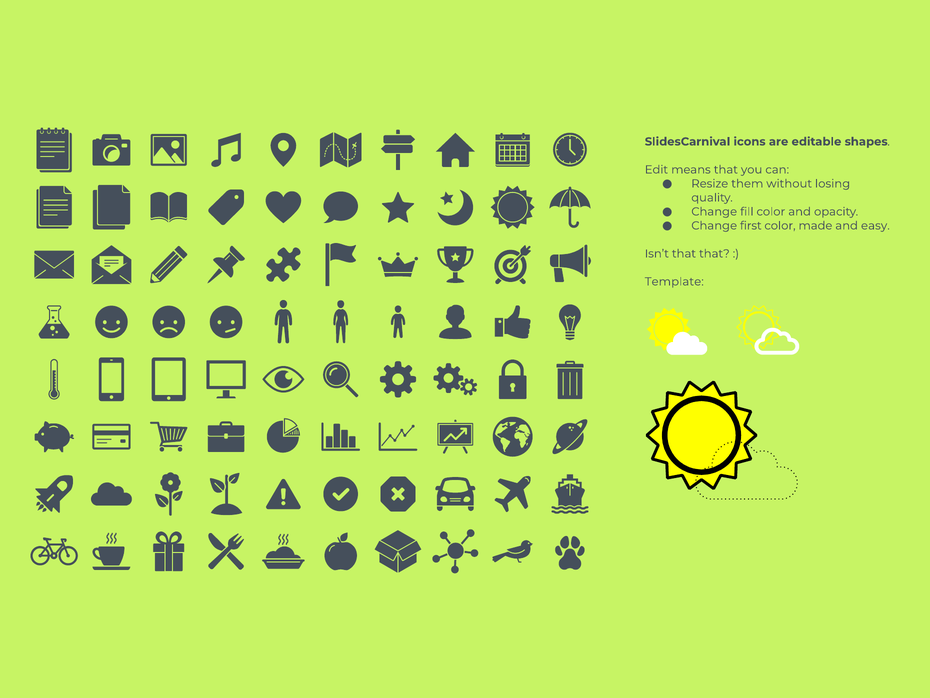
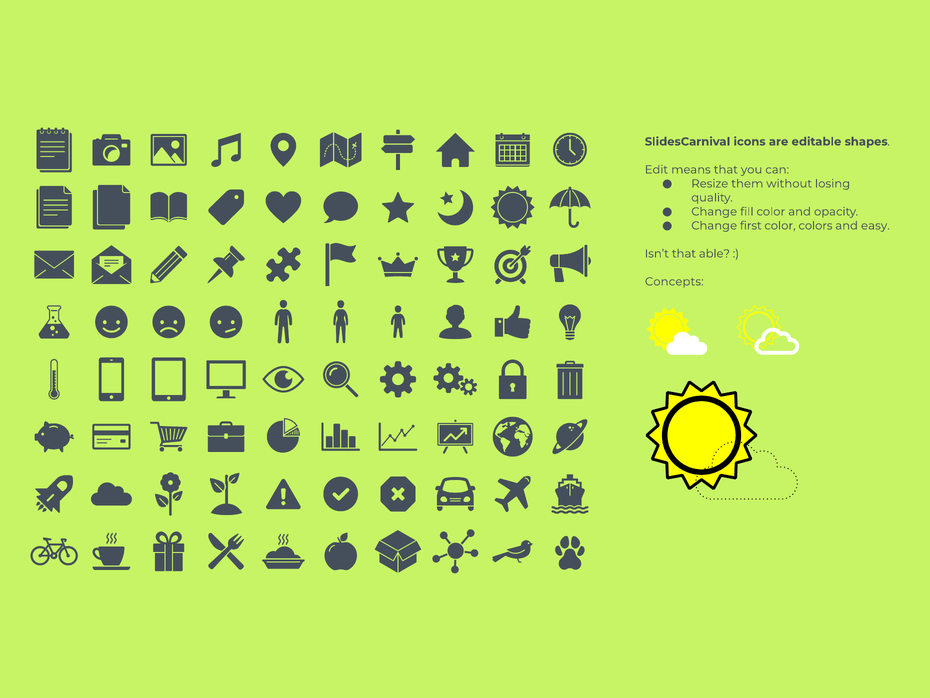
made: made -> colors (815, 225)
that that: that -> able (714, 253)
Template: Template -> Concepts (674, 281)
